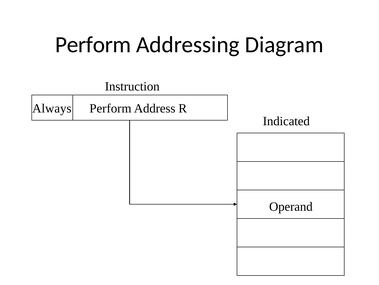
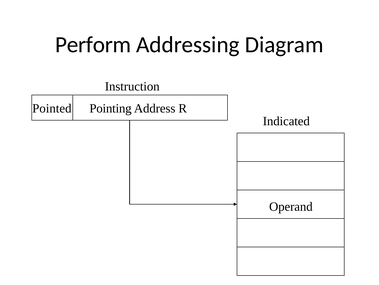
Always: Always -> Pointed (52, 108)
Perform: Perform -> Pointing (111, 108)
